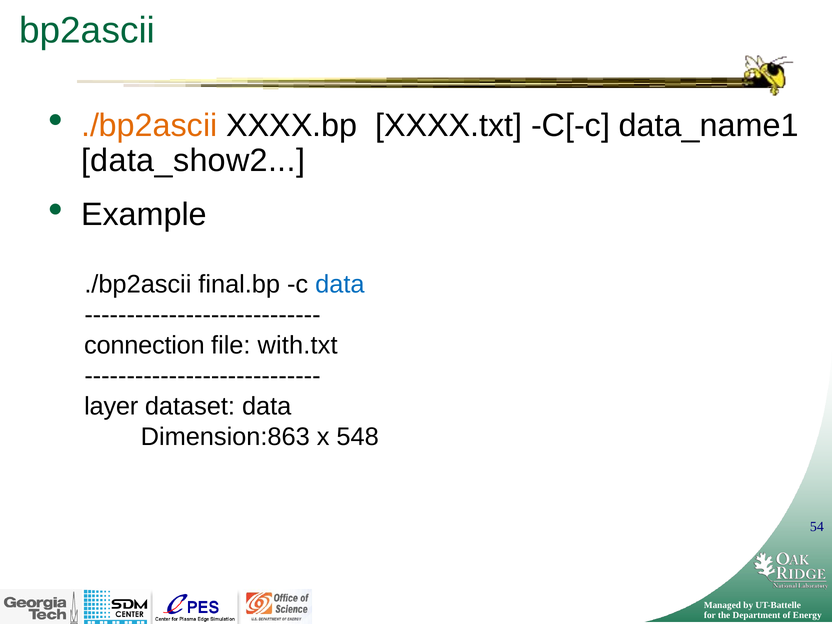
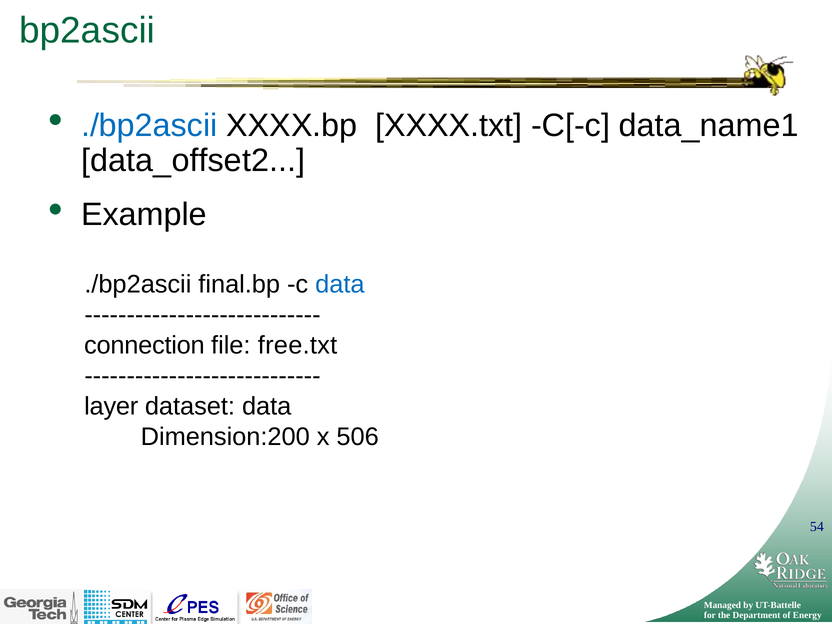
./bp2ascii colour: orange -> blue (149, 125)
data_show2: data_show2 -> data_offset2 (193, 160)
with.txt: with.txt -> free.txt (298, 346)
Dimension:863: Dimension:863 -> Dimension:200 (225, 437)
548: 548 -> 506 (358, 437)
